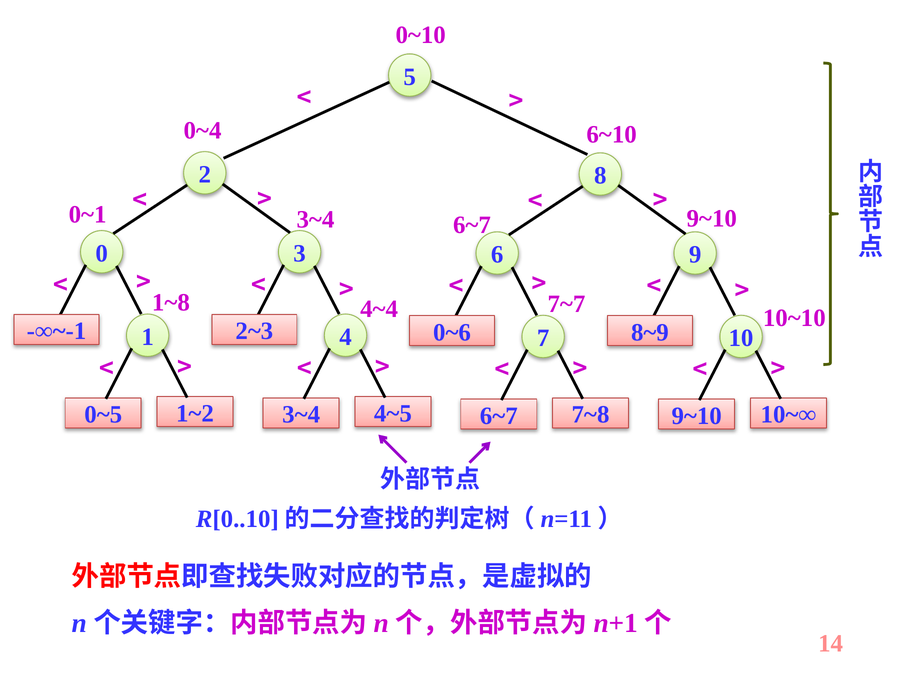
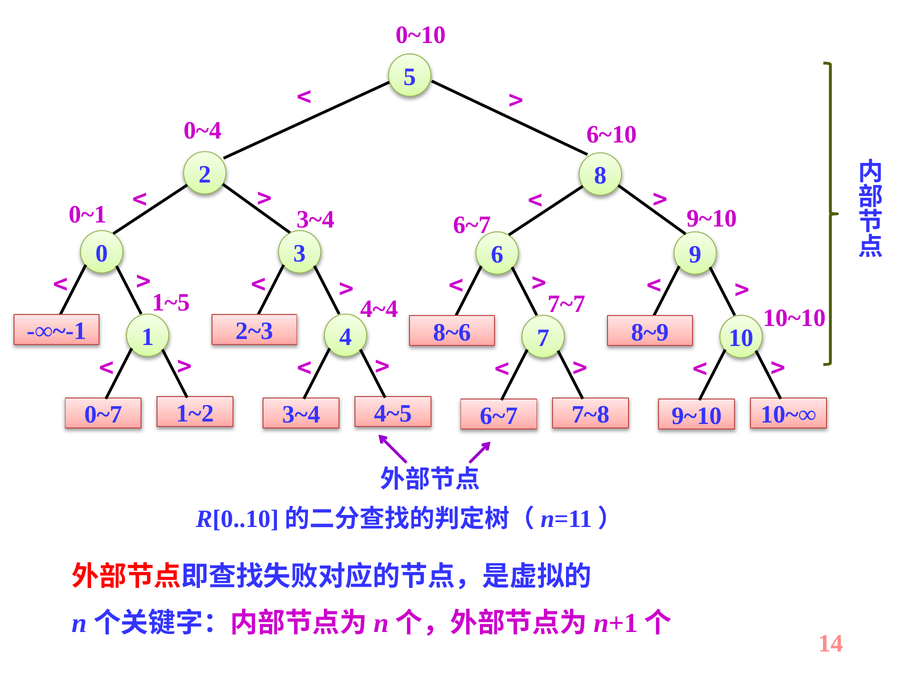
1~8: 1~8 -> 1~5 (171, 303)
0~6: 0~6 -> 8~6 (452, 332)
0~5: 0~5 -> 0~7 (103, 415)
